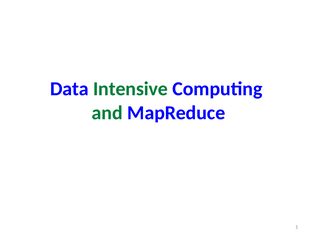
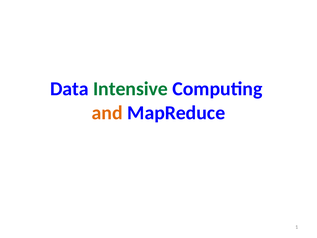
and colour: green -> orange (107, 113)
